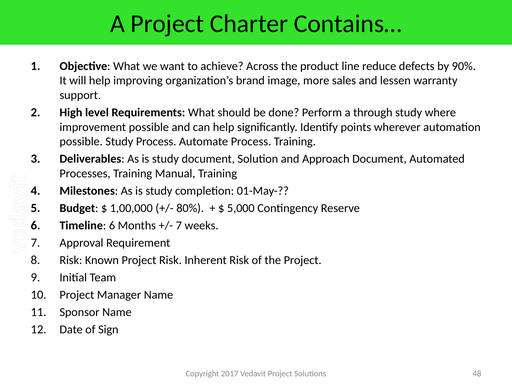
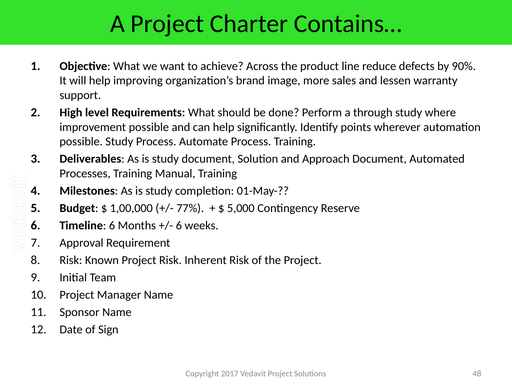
80%: 80% -> 77% (190, 208)
7: 7 -> 6 (179, 225)
